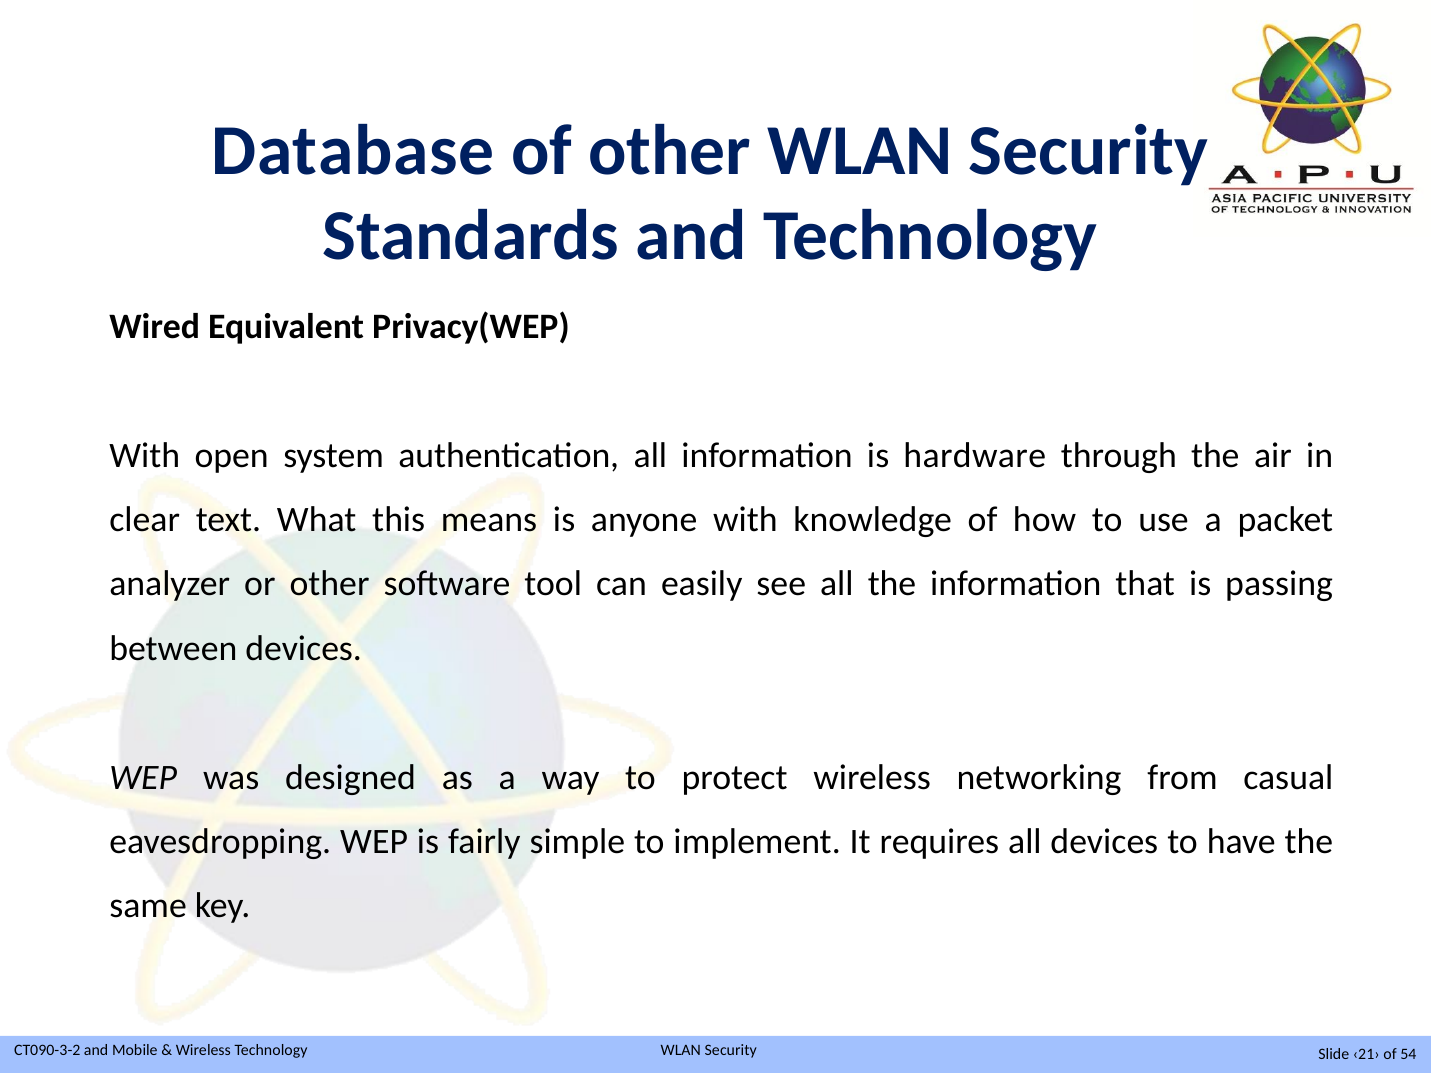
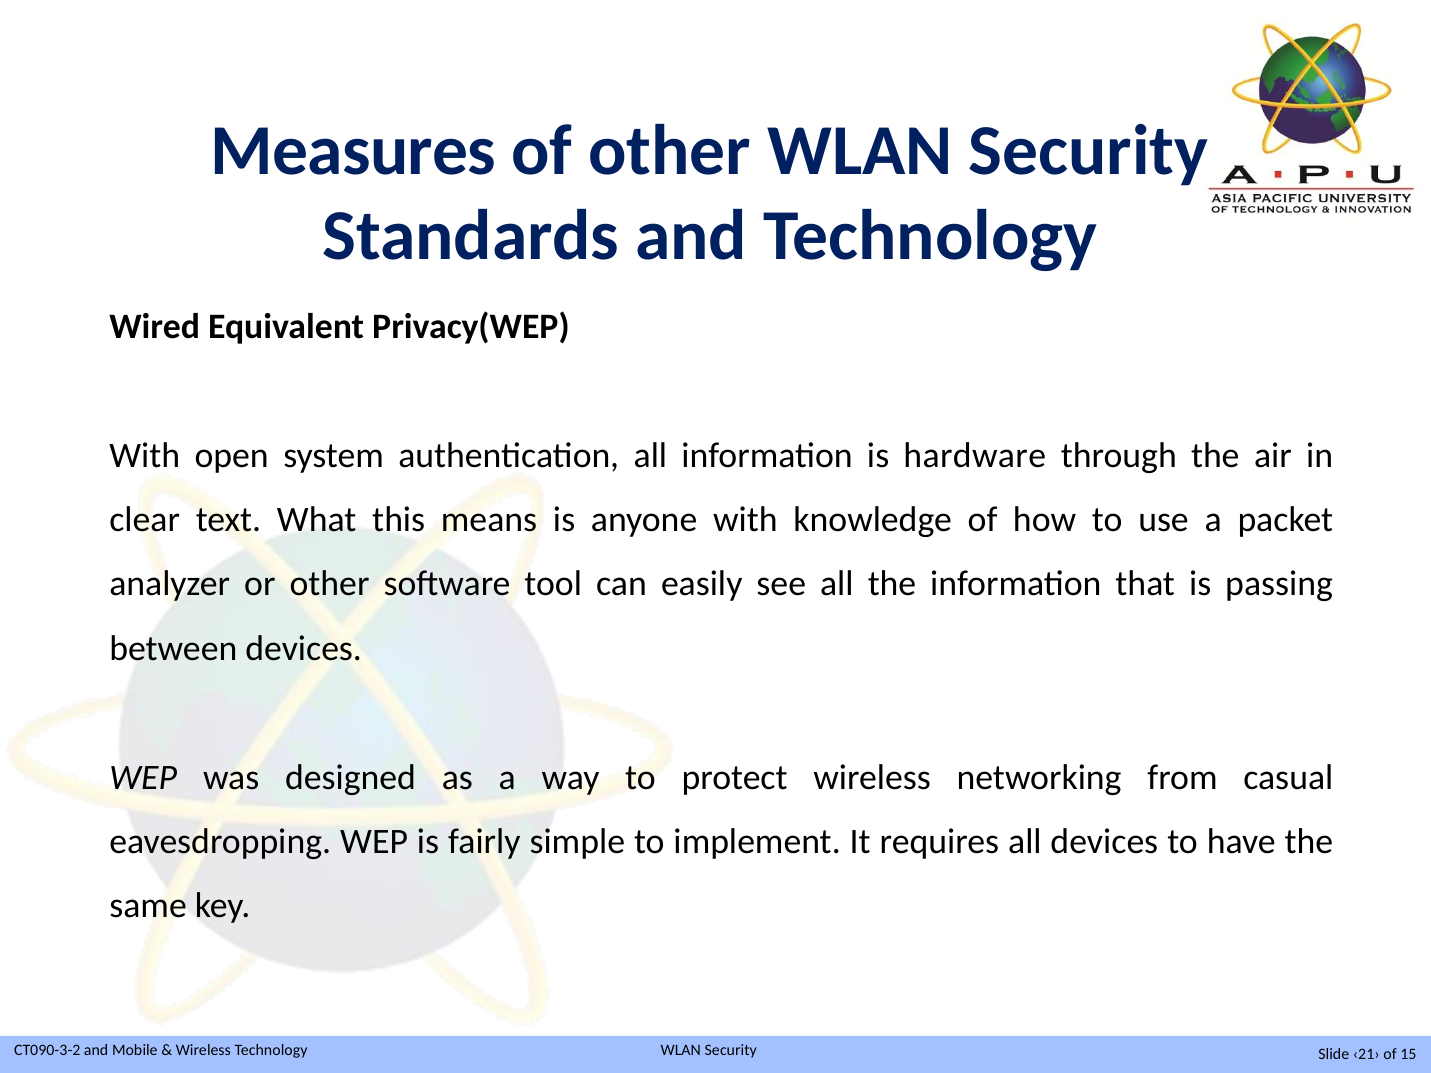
Database: Database -> Measures (354, 150)
54: 54 -> 15 (1408, 1054)
